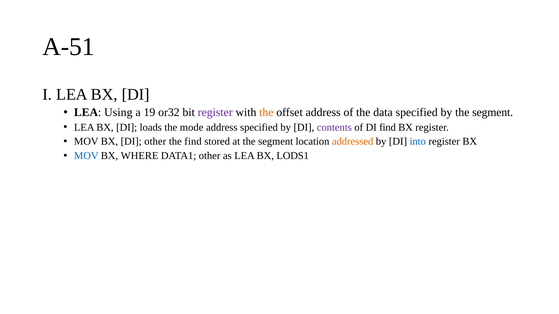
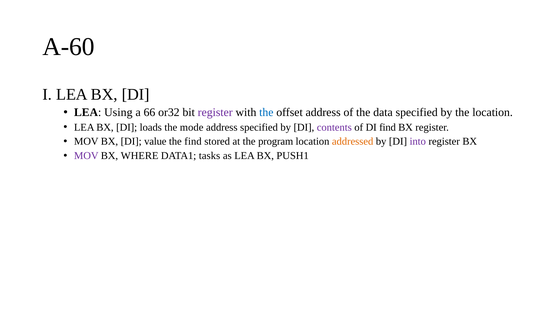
A-51: A-51 -> A-60 (69, 47)
19: 19 -> 66 (149, 113)
the colour: orange -> blue (266, 113)
by the segment: segment -> location (493, 113)
DI other: other -> value (155, 142)
at the segment: segment -> program (276, 142)
into colour: blue -> purple (418, 142)
MOV colour: blue -> purple (86, 156)
DATA1 other: other -> tasks (210, 156)
LODS1: LODS1 -> PUSH1 (293, 156)
